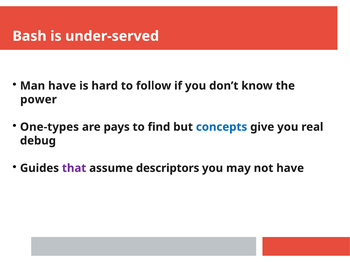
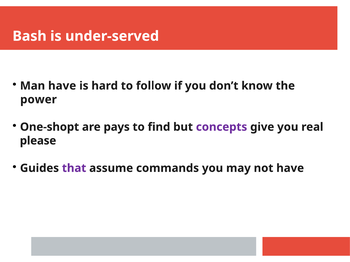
One-types: One-types -> One-shopt (50, 127)
concepts colour: blue -> purple (222, 127)
debug: debug -> please (38, 141)
descriptors: descriptors -> commands (168, 168)
